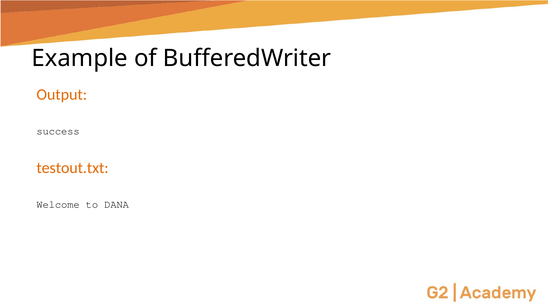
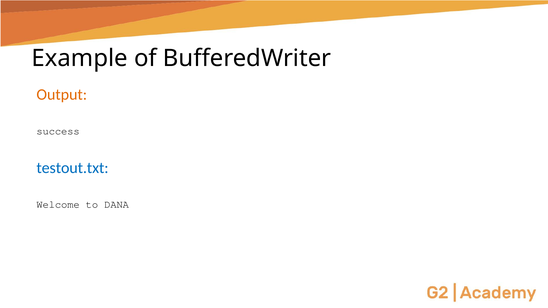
testout.txt colour: orange -> blue (73, 168)
